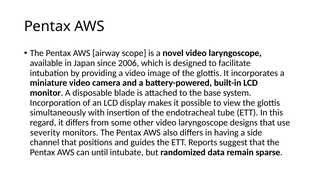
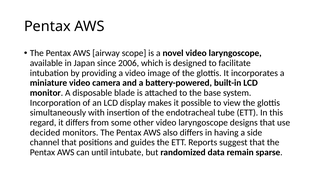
severity: severity -> decided (45, 133)
